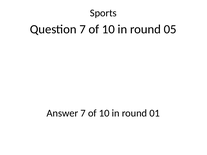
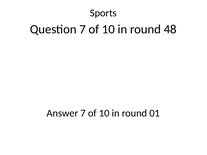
05: 05 -> 48 (170, 29)
